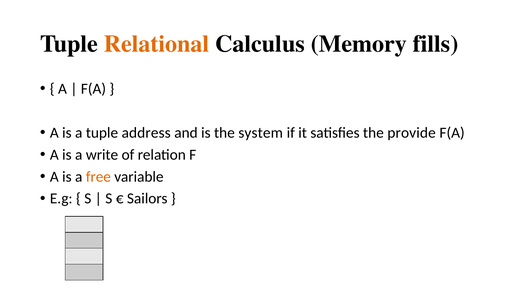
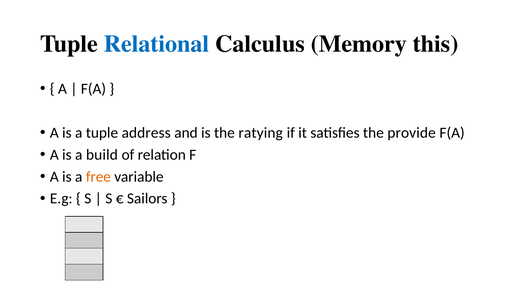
Relational colour: orange -> blue (157, 44)
fills: fills -> this (436, 44)
system: system -> ratying (261, 133)
write: write -> build (102, 155)
